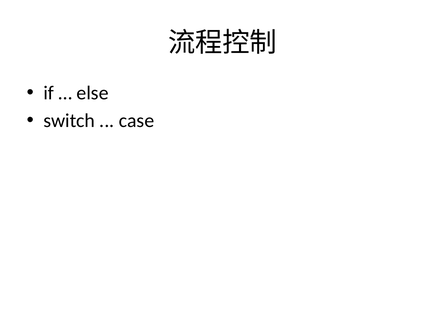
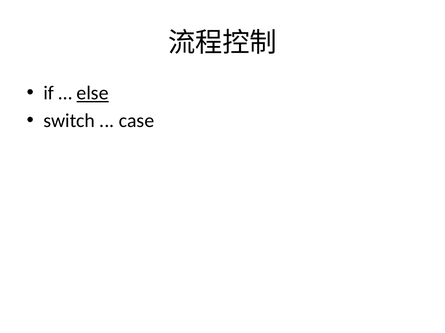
else underline: none -> present (93, 93)
